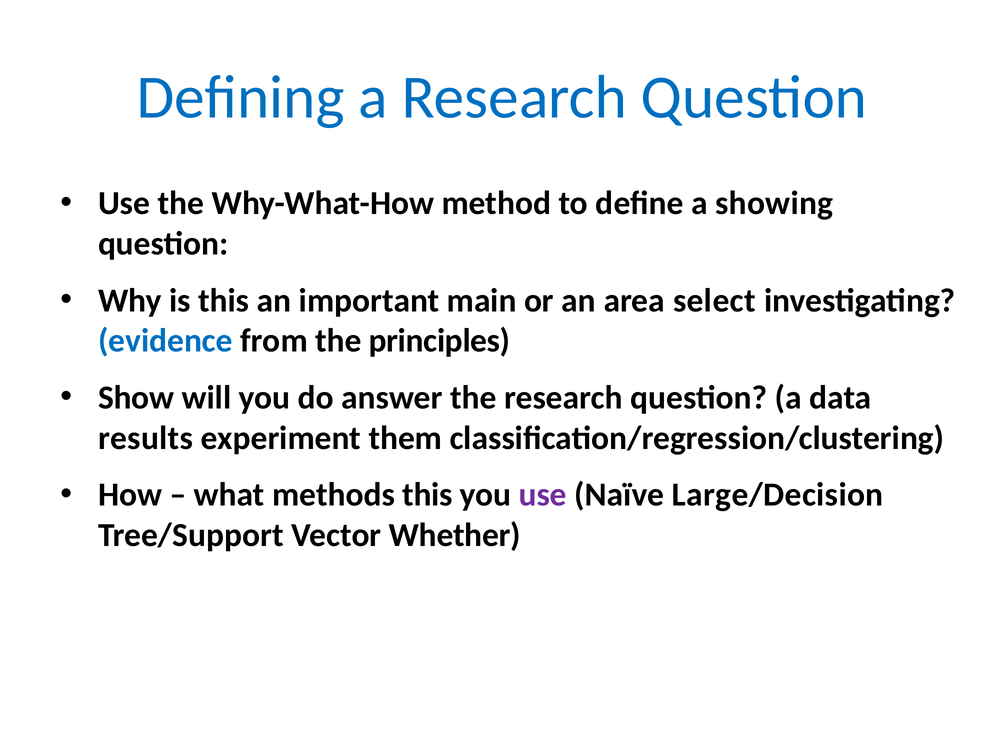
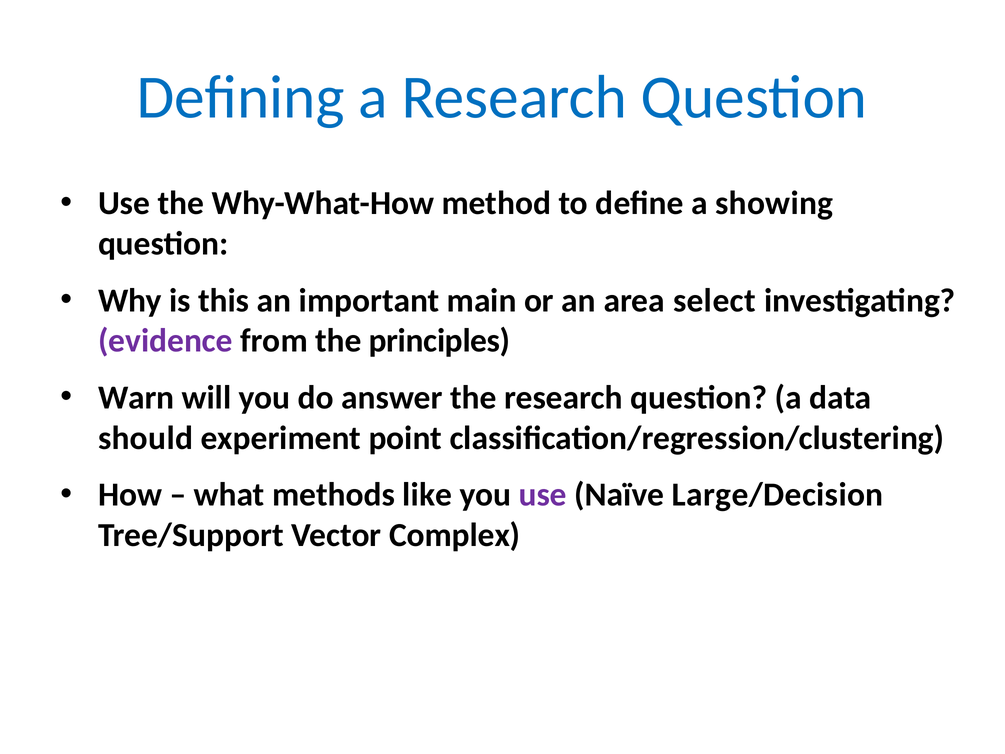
evidence colour: blue -> purple (165, 341)
Show: Show -> Warn (136, 398)
results: results -> should (146, 438)
them: them -> point (405, 438)
methods this: this -> like (427, 495)
Whether: Whether -> Complex (455, 535)
